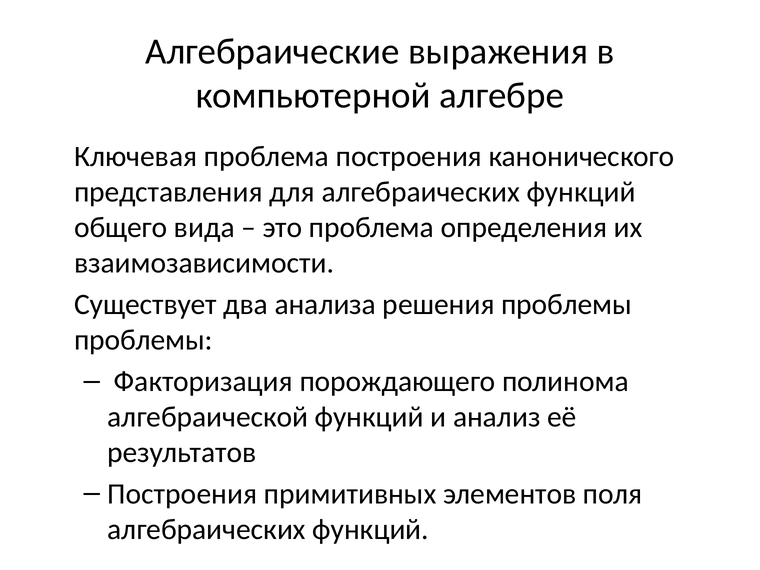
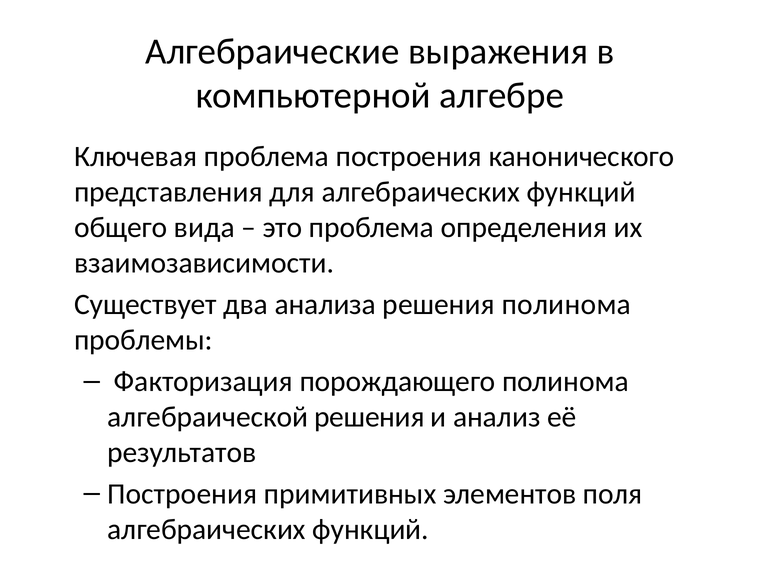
решения проблемы: проблемы -> полинома (566, 304)
алгебраической функций: функций -> решения (369, 417)
